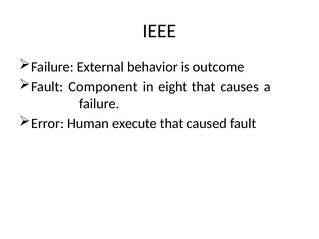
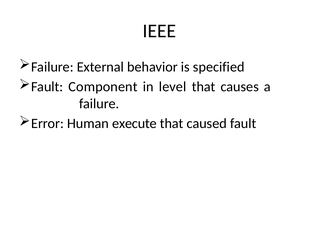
outcome: outcome -> specified (219, 67)
eight: eight -> level (173, 87)
